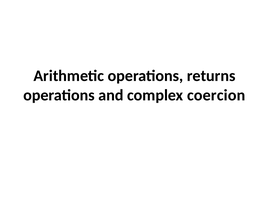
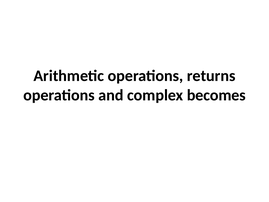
coercion: coercion -> becomes (216, 95)
